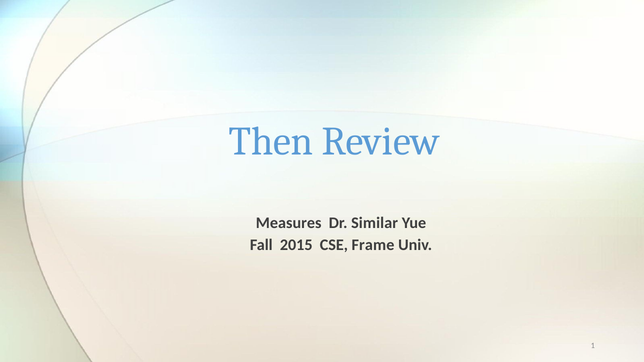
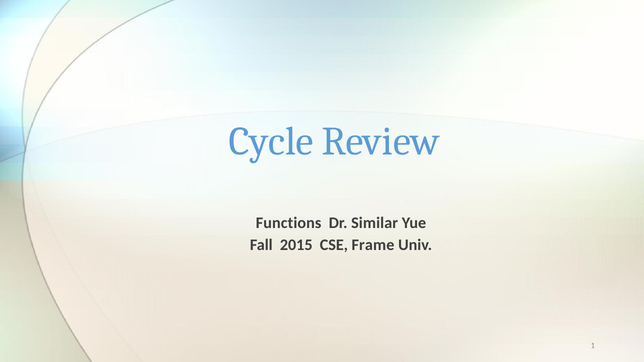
Then: Then -> Cycle (271, 142)
Measures: Measures -> Functions (289, 223)
